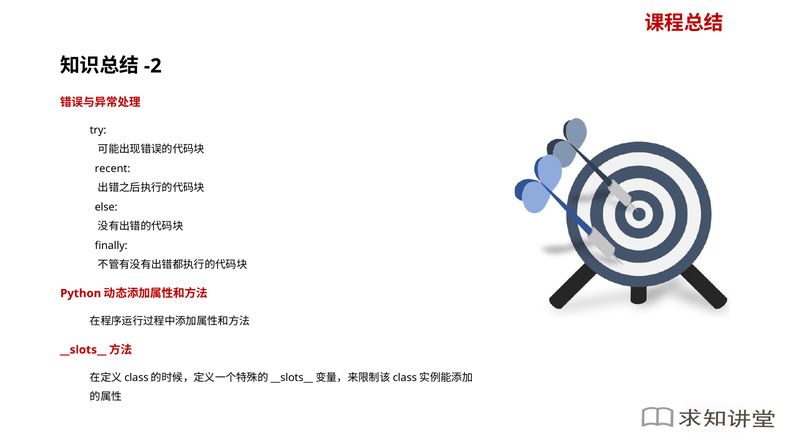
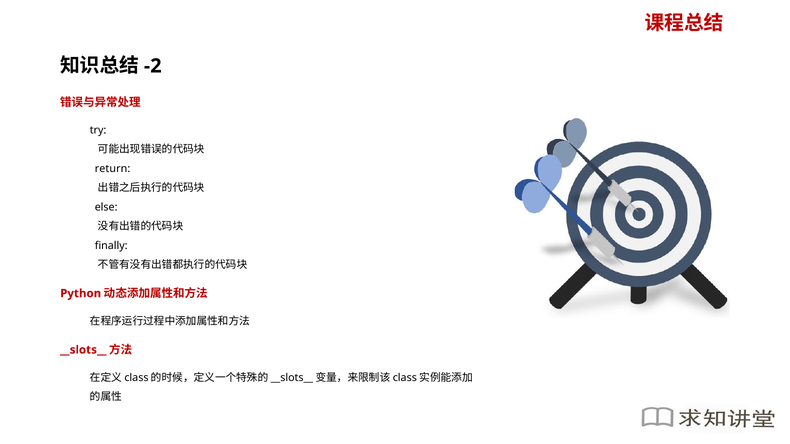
recent: recent -> return (113, 169)
